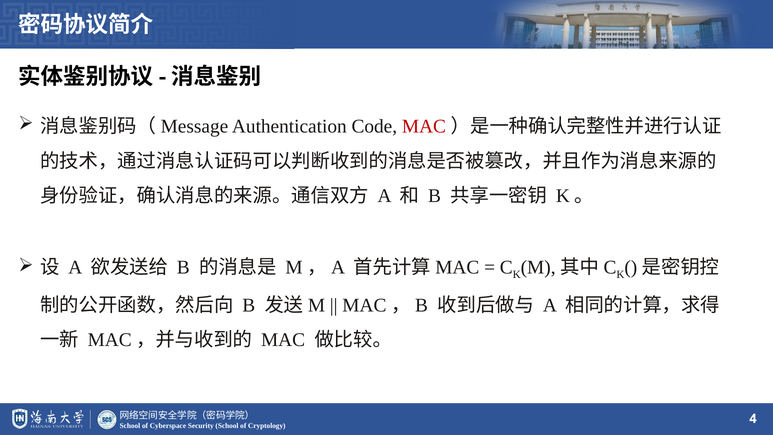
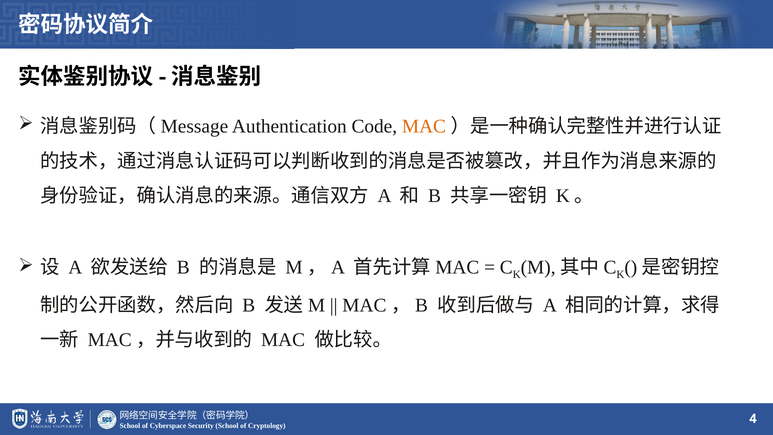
MAC colour: red -> orange (424, 126)
